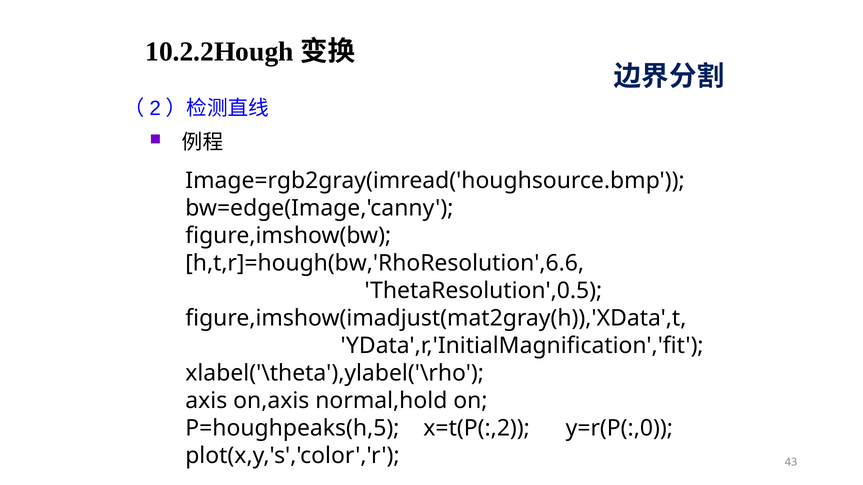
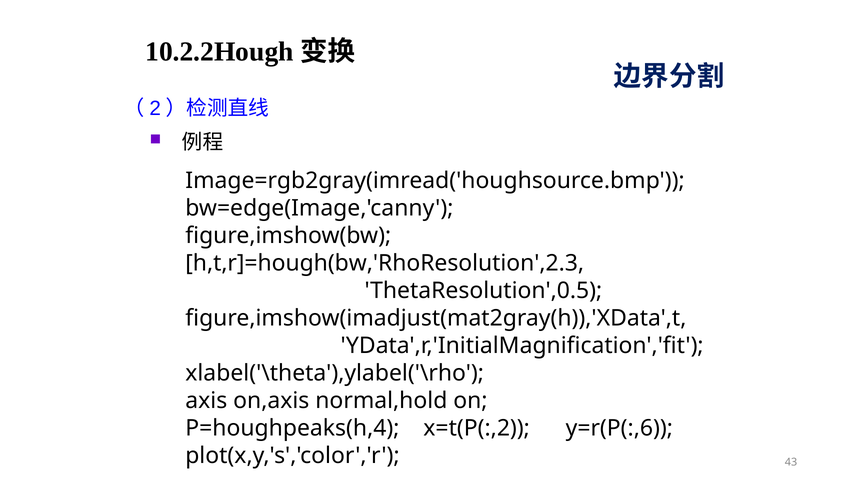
h,t,r]=hough(bw,'RhoResolution',6.6: h,t,r]=hough(bw,'RhoResolution',6.6 -> h,t,r]=hough(bw,'RhoResolution',2.3 (385, 263)
P=houghpeaks(h,5: P=houghpeaks(h,5 -> P=houghpeaks(h,4 (292, 429)
y=r(P(:,0: y=r(P(:,0 -> y=r(P(:,6 (619, 429)
